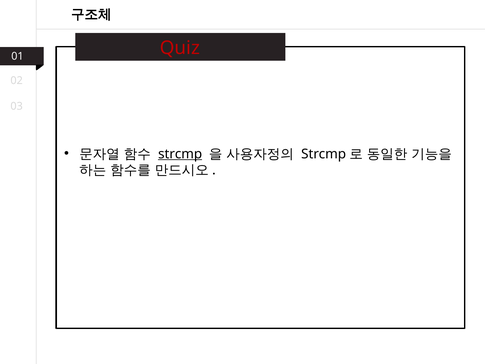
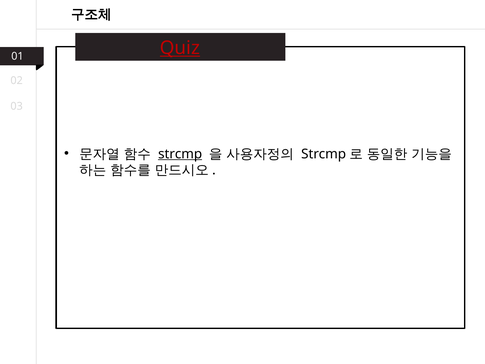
Quiz underline: none -> present (180, 48)
